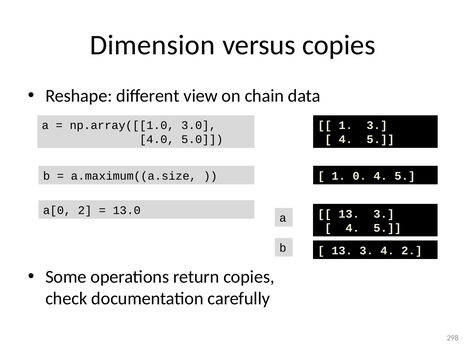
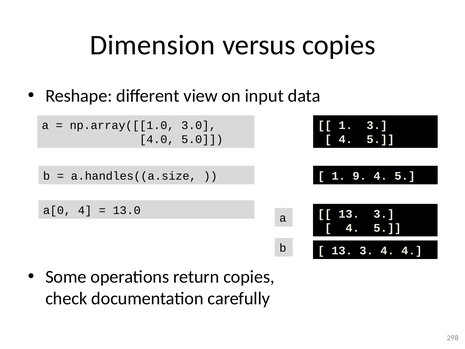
chain: chain -> input (264, 96)
a.maximum((a.size: a.maximum((a.size -> a.handles((a.size (134, 176)
0: 0 -> 9 (360, 176)
a[0 2: 2 -> 4 (85, 210)
4 2: 2 -> 4 (412, 250)
